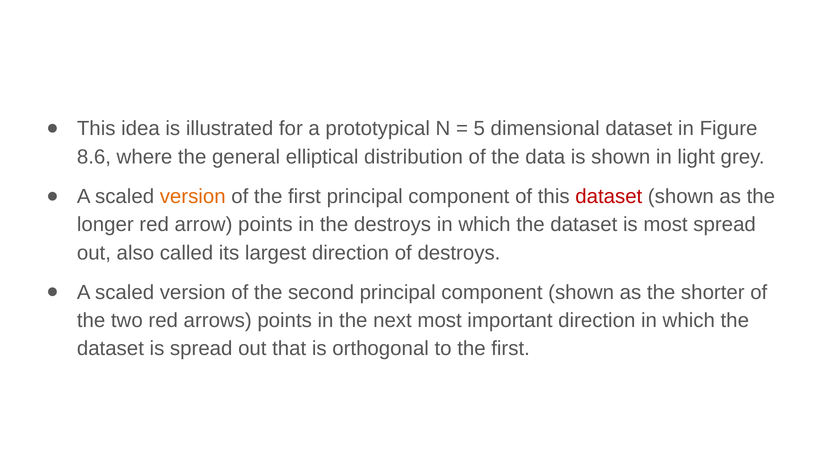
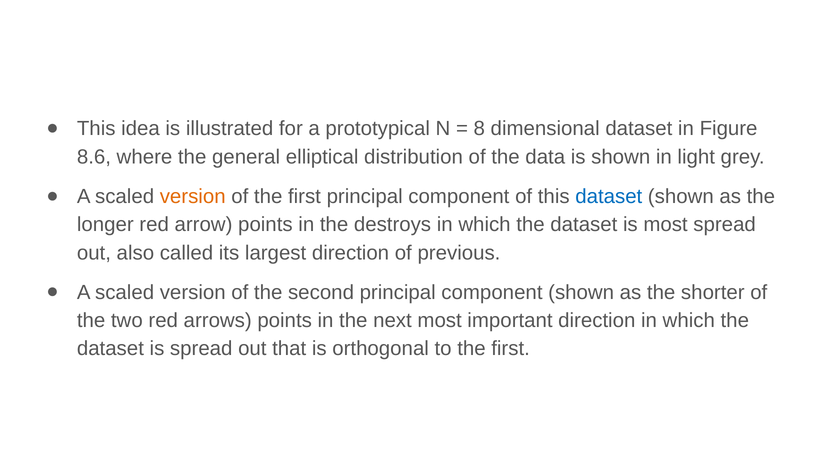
5: 5 -> 8 (479, 129)
dataset colour: red -> blue (609, 196)
of destroys: destroys -> previous (459, 253)
